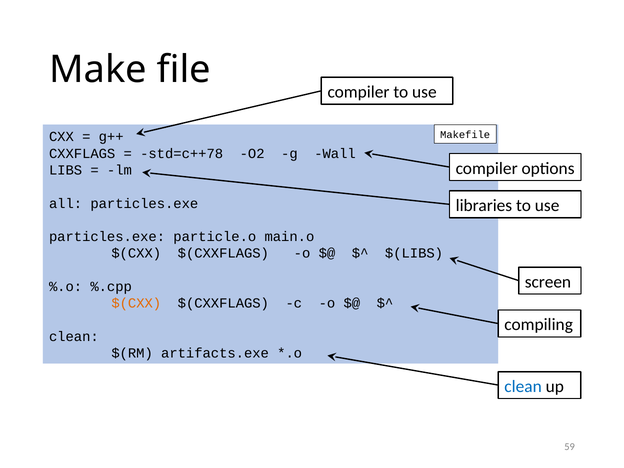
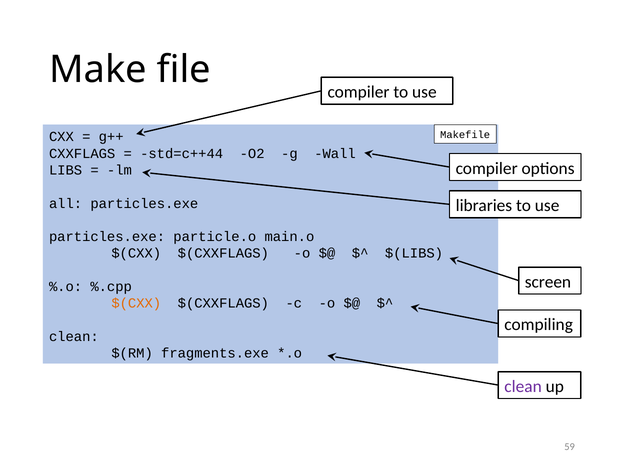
std=c++78: std=c++78 -> std=c++44 (182, 154)
artifacts.exe: artifacts.exe -> fragments.exe (215, 353)
clean colour: blue -> purple (523, 386)
